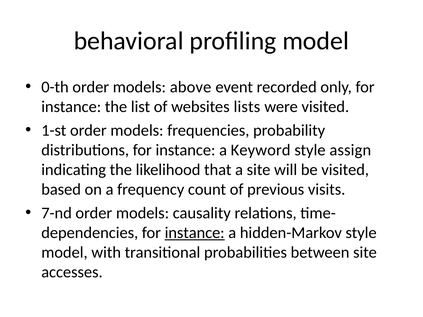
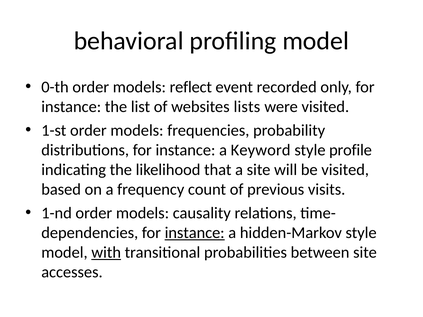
above: above -> reflect (191, 87)
assign: assign -> profile (350, 150)
7-nd: 7-nd -> 1-nd (57, 213)
with underline: none -> present (106, 253)
